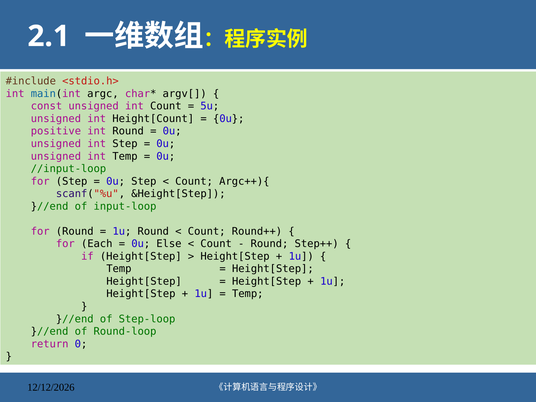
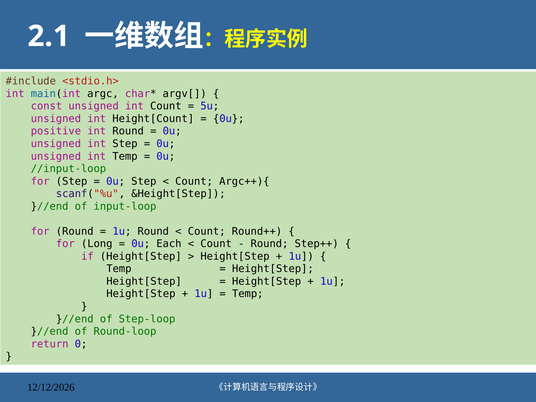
Each: Each -> Long (97, 244)
Else: Else -> Each (169, 244)
